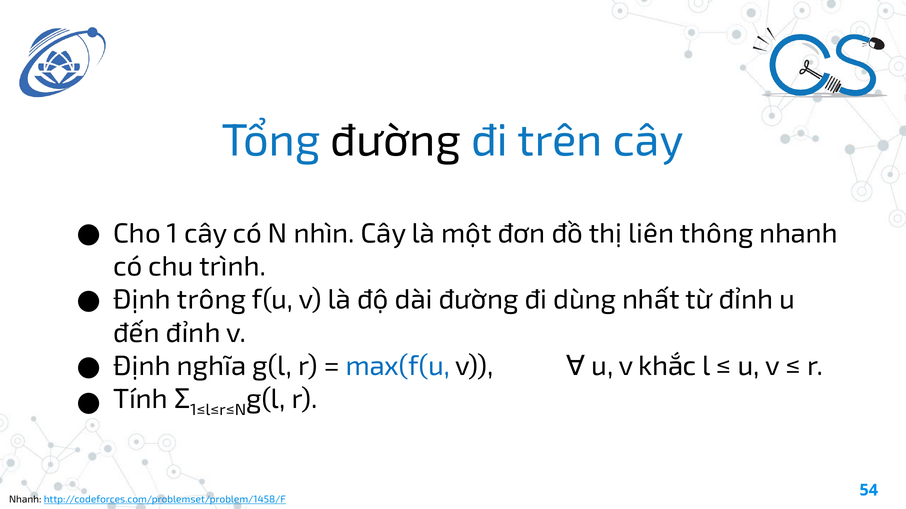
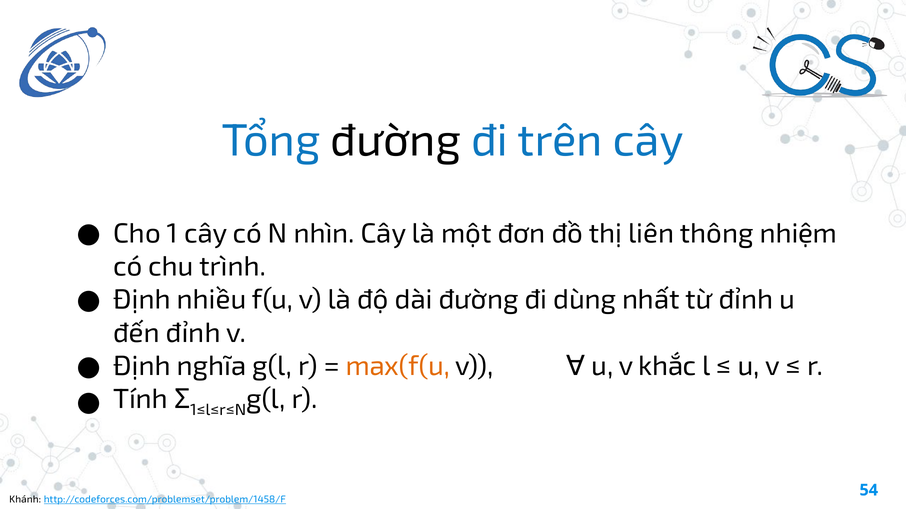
thông nhanh: nhanh -> nhiệm (798, 234)
trông: trông -> nhiều (212, 300)
max(f(u colour: blue -> orange (398, 367)
Nhanh: Nhanh -> Khánh (25, 500)
